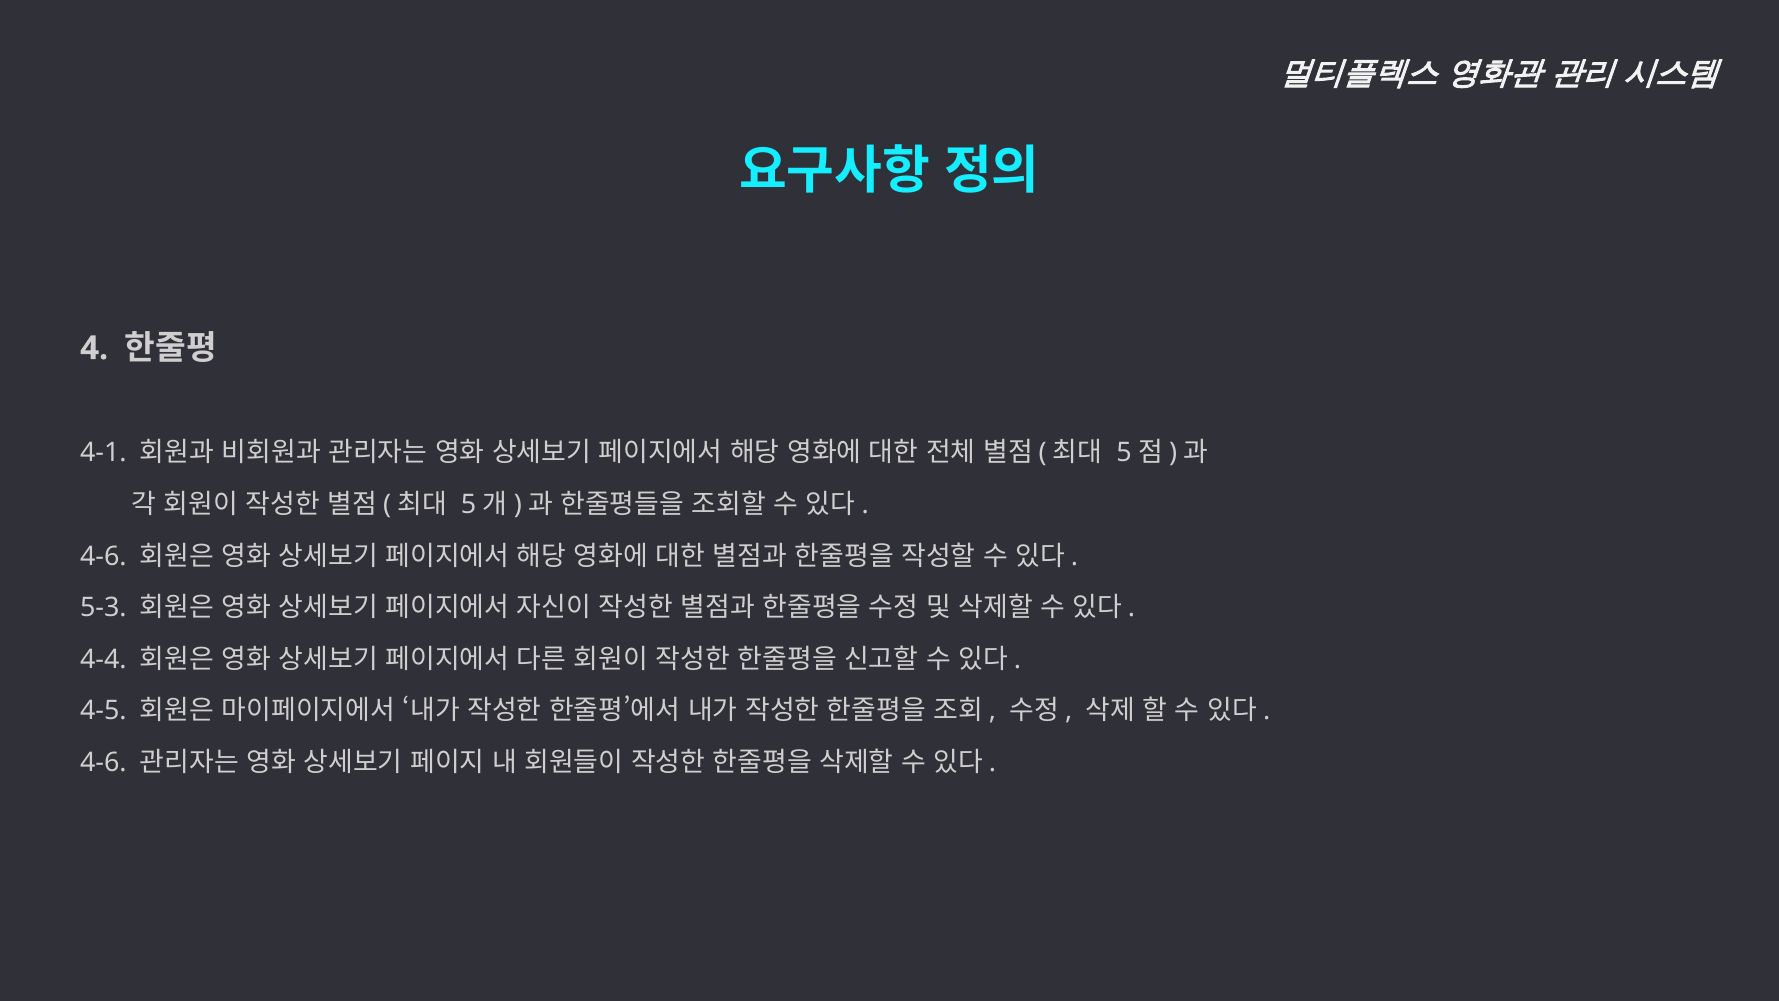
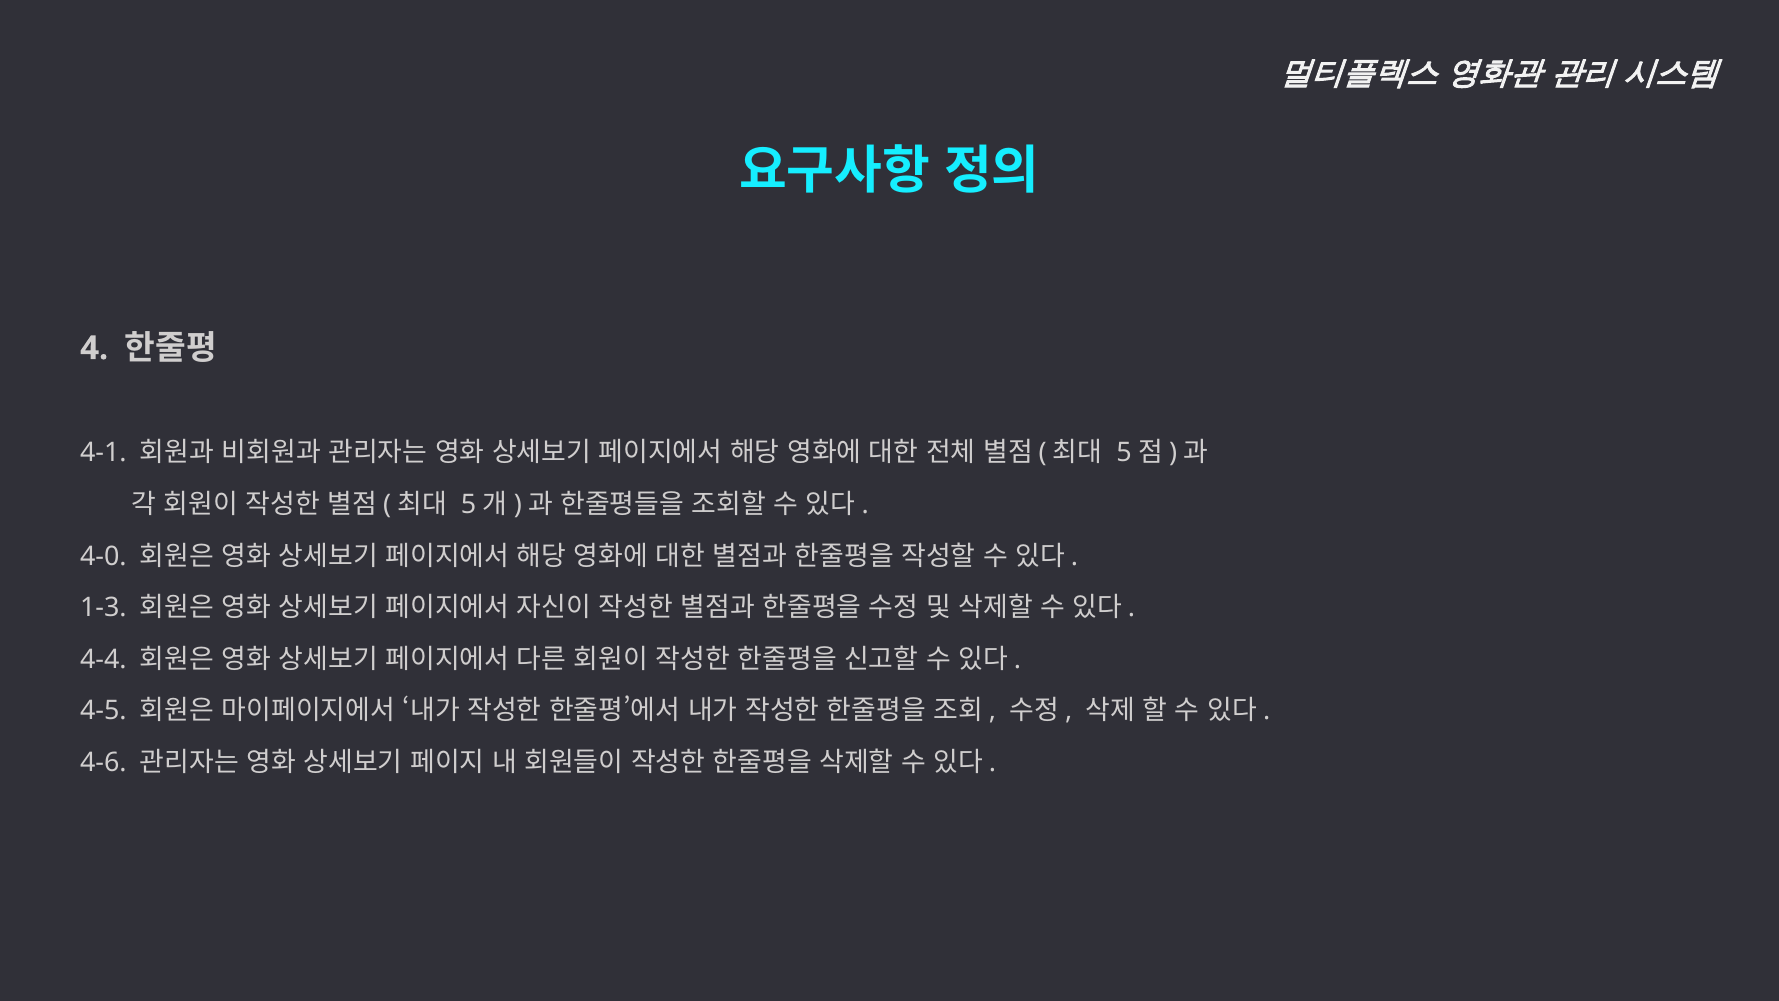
4-6: 4-6 -> 4-0 (103, 556)
5-3: 5-3 -> 1-3 (103, 608)
